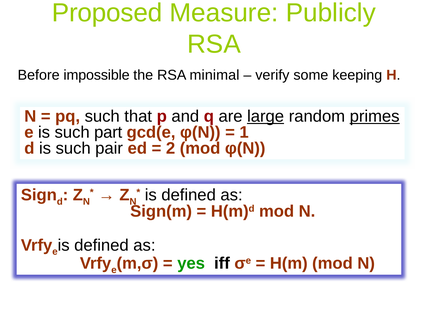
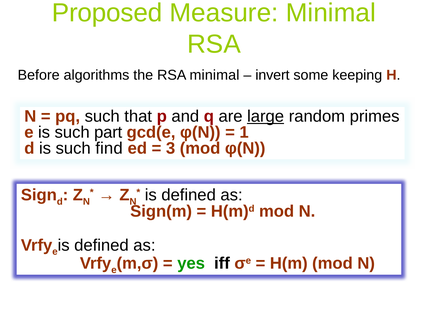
Measure Publicly: Publicly -> Minimal (331, 13)
impossible: impossible -> algorithms (96, 75)
verify: verify -> invert (272, 75)
primes underline: present -> none (375, 116)
pair: pair -> find (109, 148)
2: 2 -> 3 (171, 148)
